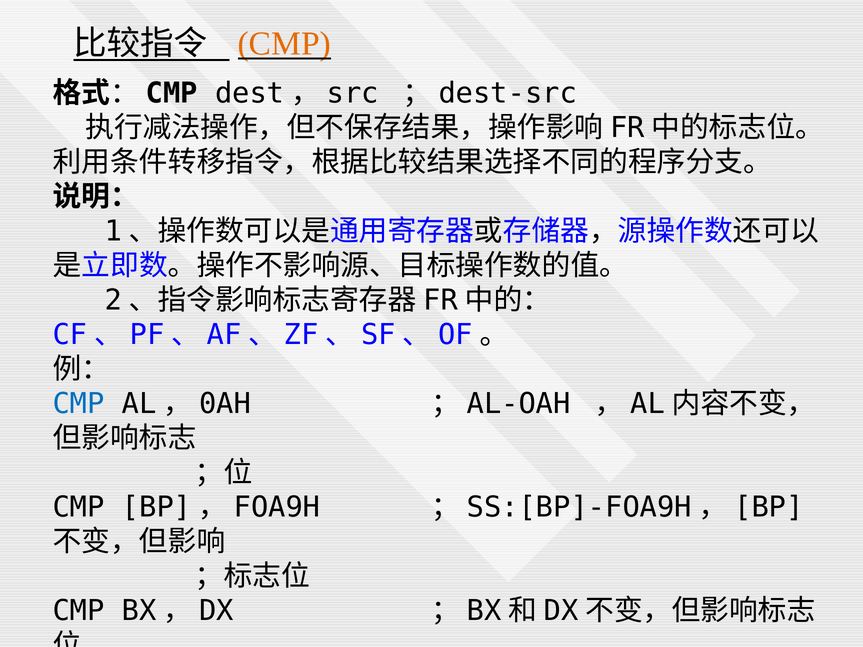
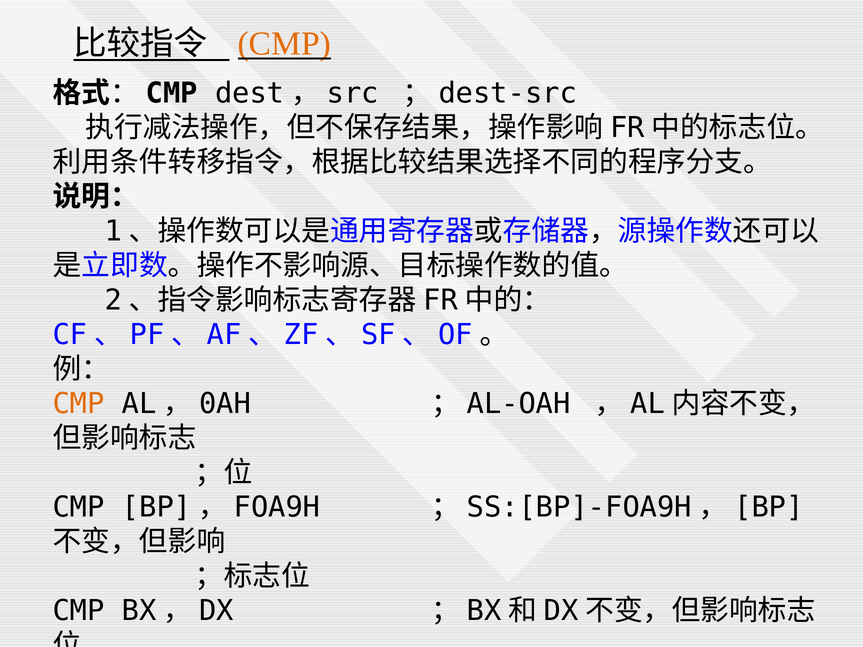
CMP colour: blue -> orange (79, 404)
